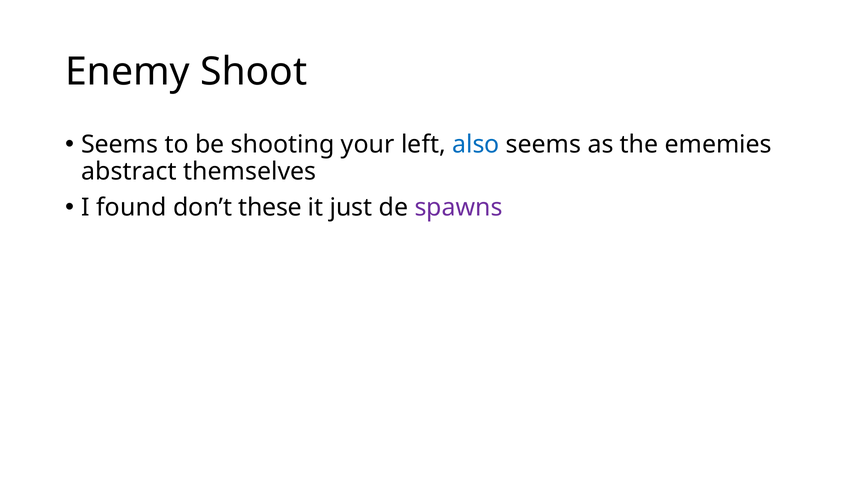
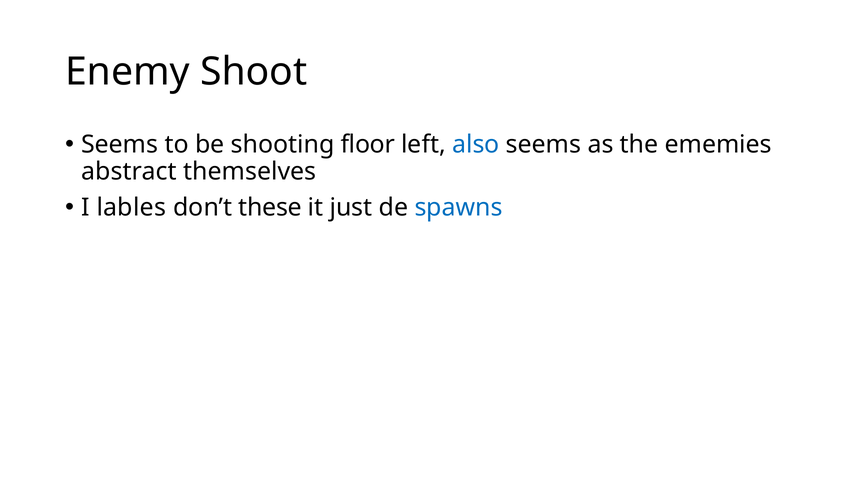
your: your -> floor (368, 145)
found: found -> lables (131, 207)
spawns colour: purple -> blue (459, 207)
